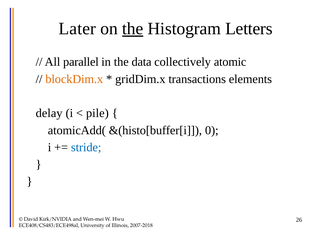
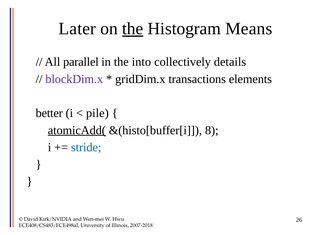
Letters: Letters -> Means (249, 29)
data: data -> into (141, 62)
atomic: atomic -> details (230, 62)
blockDim.x colour: orange -> purple (74, 79)
delay: delay -> better (49, 113)
atomicAdd( underline: none -> present (77, 130)
0: 0 -> 8 (212, 130)
